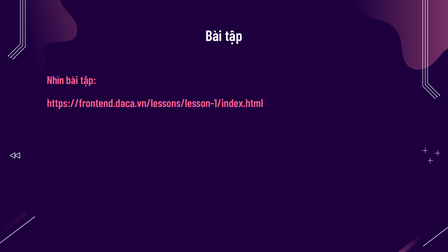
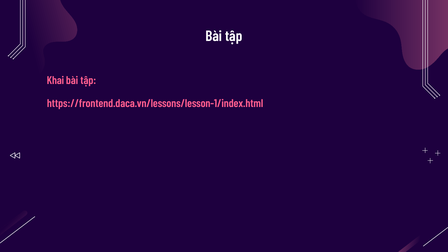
Nhìn: Nhìn -> Khai (55, 80)
